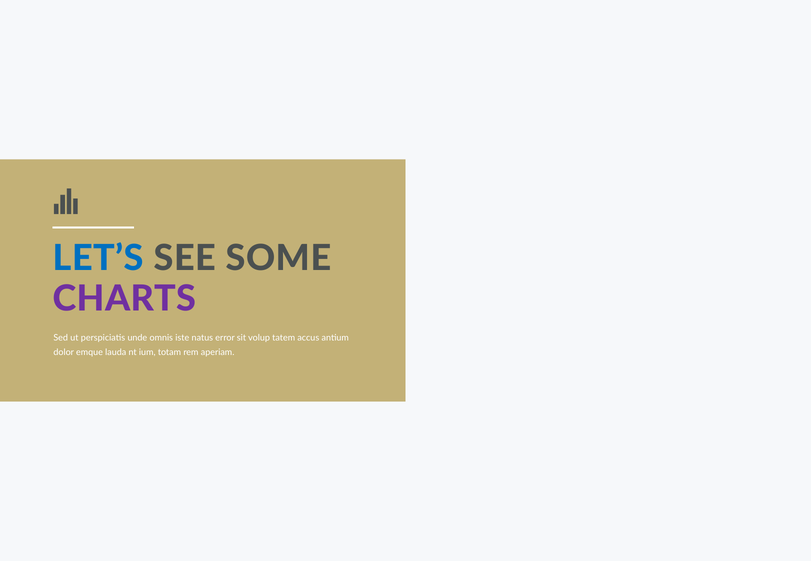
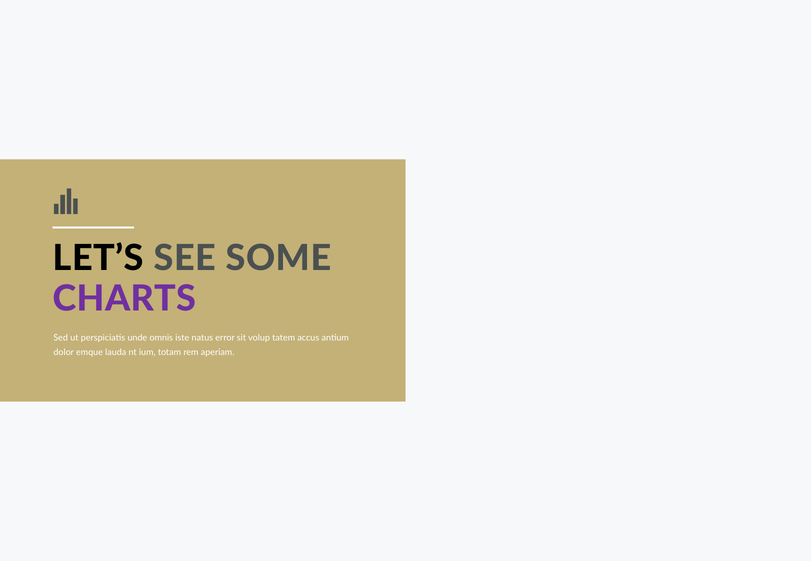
LET’S colour: blue -> black (98, 259)
